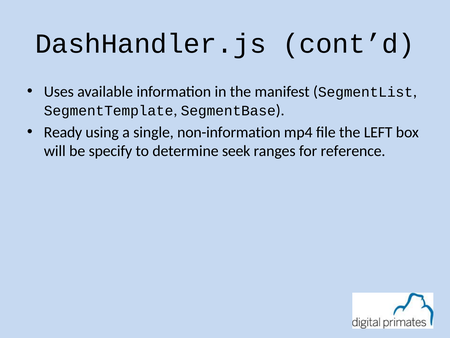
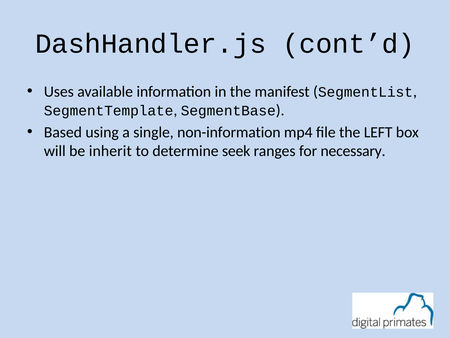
Ready: Ready -> Based (63, 132)
specify: specify -> inherit (110, 151)
reference: reference -> necessary (353, 151)
